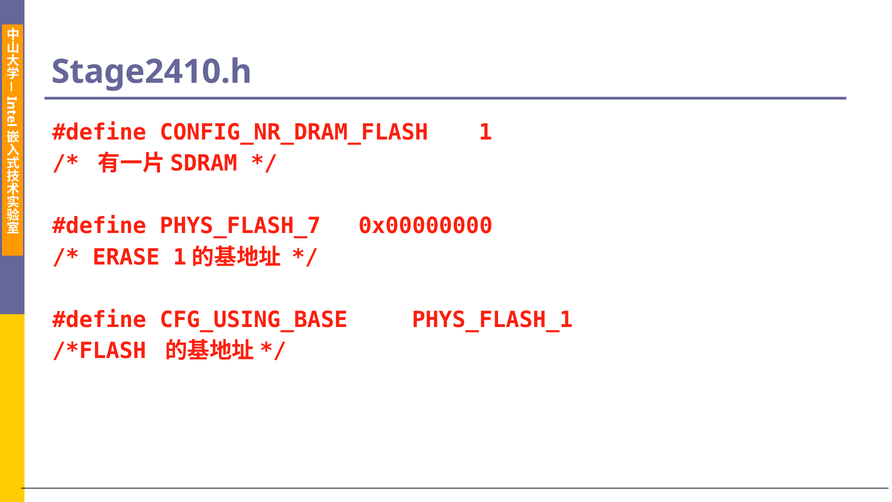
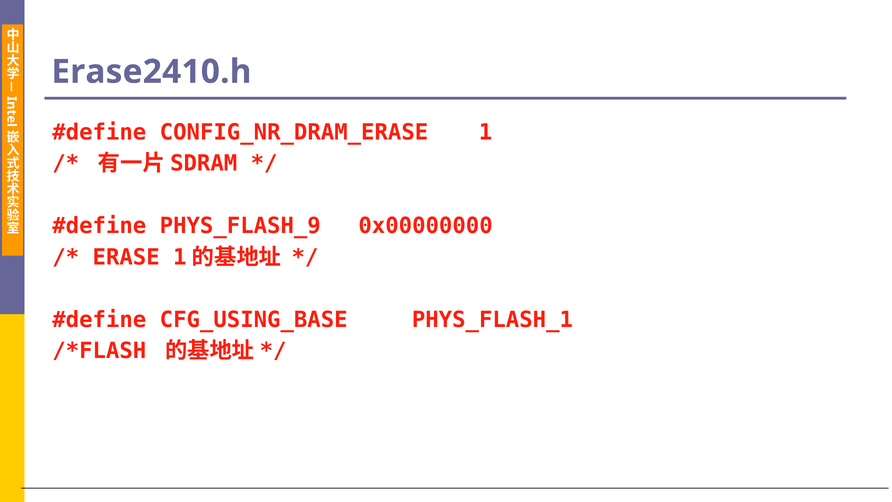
Stage2410.h: Stage2410.h -> Erase2410.h (151, 72)
CONFIG_NR_DRAM_FLASH: CONFIG_NR_DRAM_FLASH -> CONFIG_NR_DRAM_ERASE (294, 132)
PHYS_FLASH_7: PHYS_FLASH_7 -> PHYS_FLASH_9 (240, 226)
